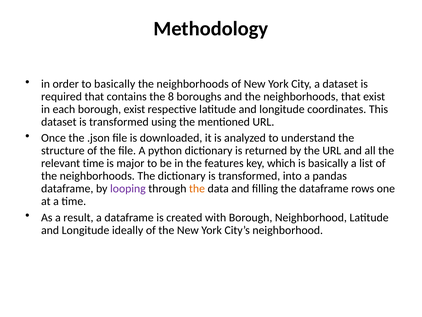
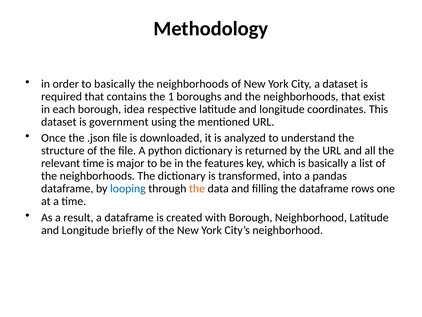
8: 8 -> 1 (171, 96)
borough exist: exist -> idea (134, 109)
dataset is transformed: transformed -> government (119, 122)
looping colour: purple -> blue (128, 188)
ideally: ideally -> briefly (128, 230)
